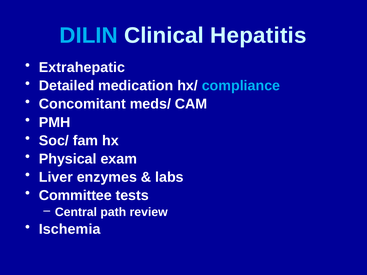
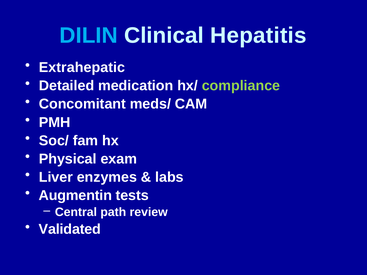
compliance colour: light blue -> light green (241, 86)
Committee: Committee -> Augmentin (75, 196)
Ischemia: Ischemia -> Validated (70, 229)
